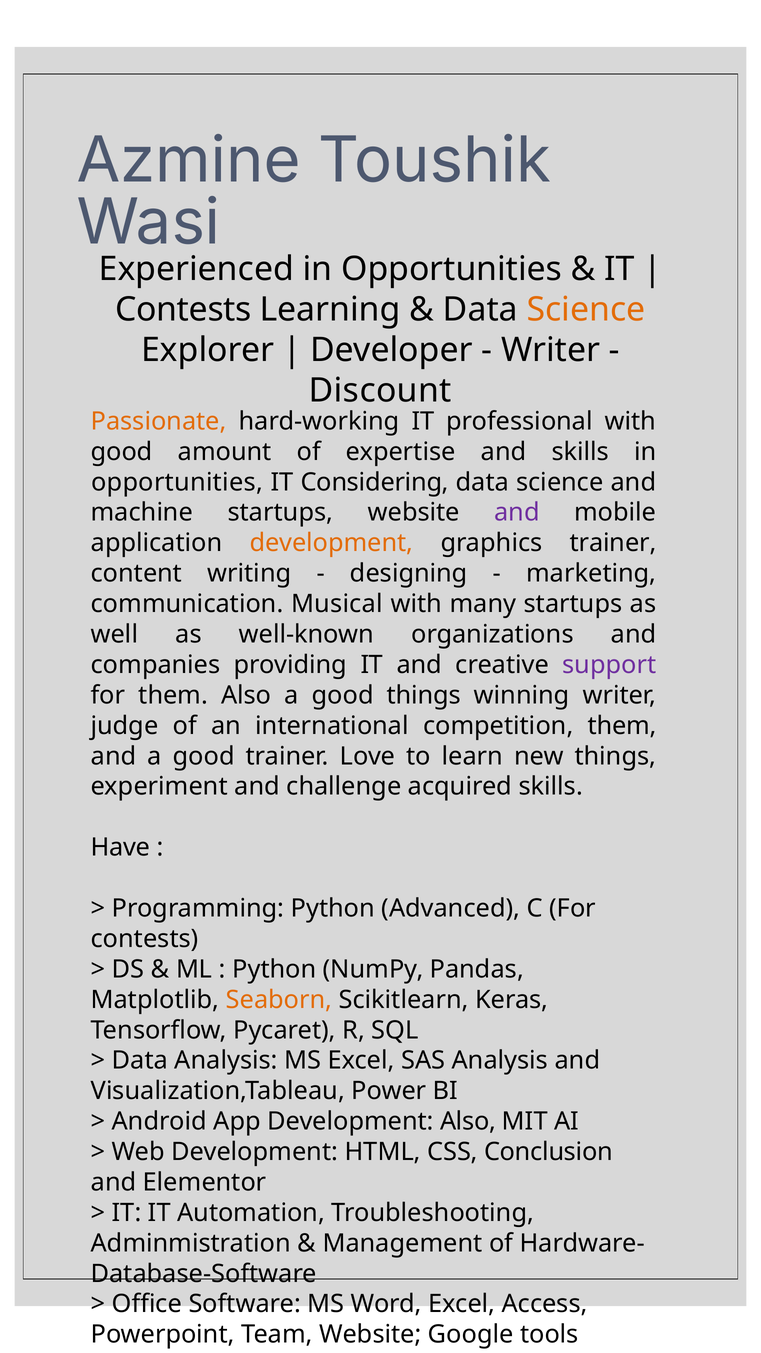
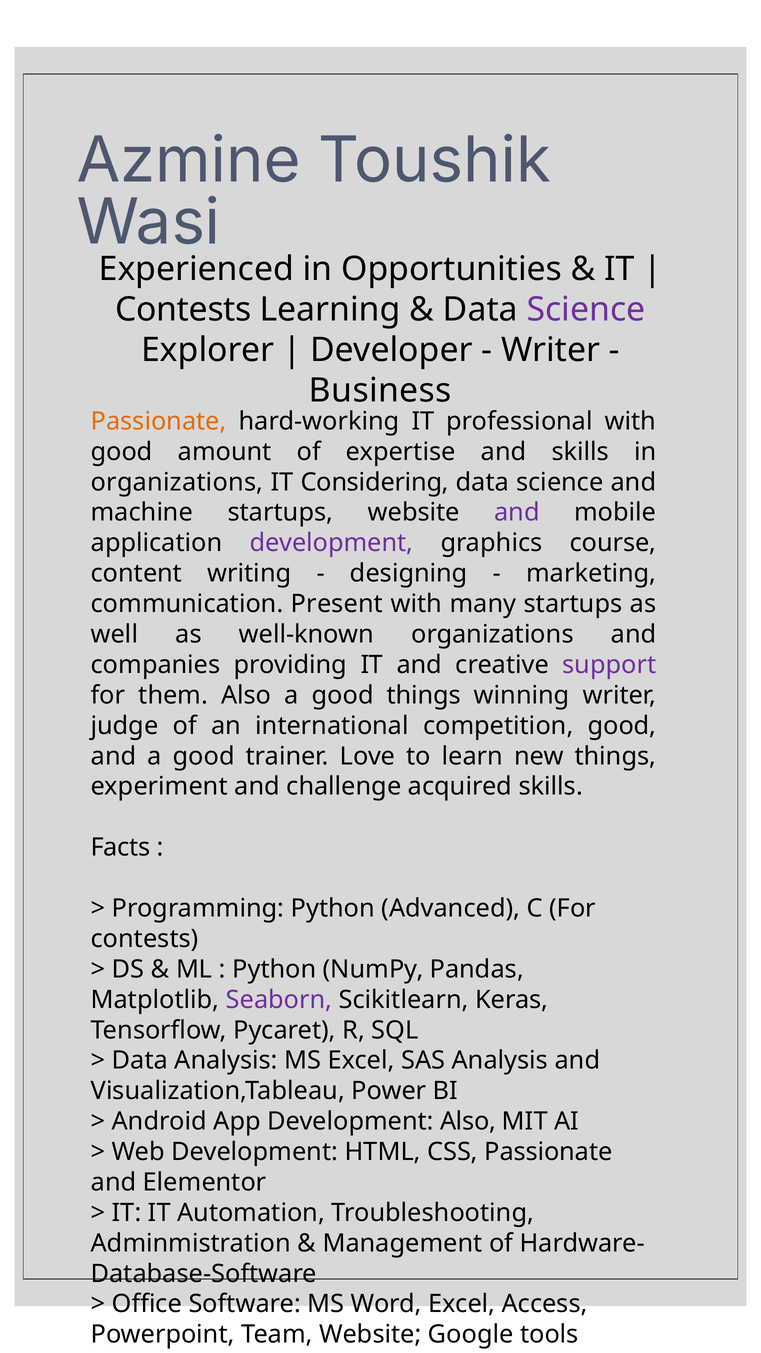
Science colour: orange -> purple (586, 309)
Discount: Discount -> Business (380, 391)
opportunities: opportunities -> organizations (177, 482)
development colour: orange -> purple (331, 543)
graphics trainer: trainer -> course (613, 543)
Musical: Musical -> Present (337, 604)
competition them: them -> good (622, 726)
Have: Have -> Facts (120, 847)
Seaborn colour: orange -> purple (279, 1000)
CSS Conclusion: Conclusion -> Passionate (548, 1152)
